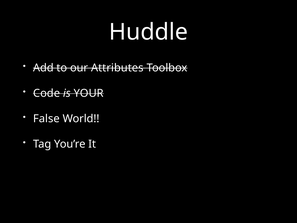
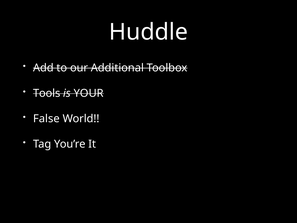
Attributes: Attributes -> Additional (117, 68)
Code: Code -> Tools (47, 93)
